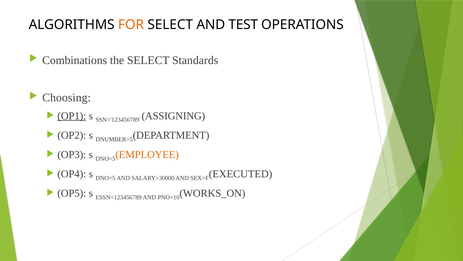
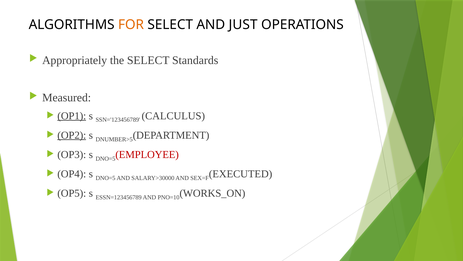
TEST: TEST -> JUST (243, 25)
Combinations: Combinations -> Appropriately (75, 60)
Choosing: Choosing -> Measured (67, 98)
ASSIGNING: ASSIGNING -> CALCULUS (173, 116)
OP2 underline: none -> present (72, 135)
EMPLOYEE colour: orange -> red (147, 154)
